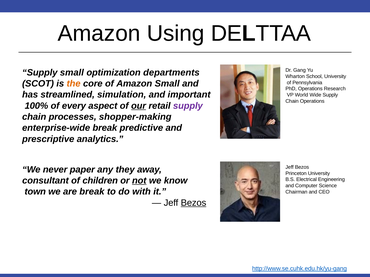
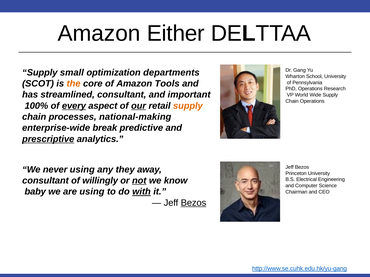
Using: Using -> Either (176, 33)
Amazon Small: Small -> Tools (167, 84)
streamlined simulation: simulation -> consultant (122, 95)
every underline: none -> present (74, 106)
supply colour: purple -> orange (188, 106)
shopper-making: shopper-making -> national-making (135, 117)
prescriptive underline: none -> present (48, 139)
never paper: paper -> using (82, 170)
children: children -> willingly (100, 181)
town: town -> baby (35, 192)
are break: break -> using (92, 192)
with underline: none -> present (141, 192)
